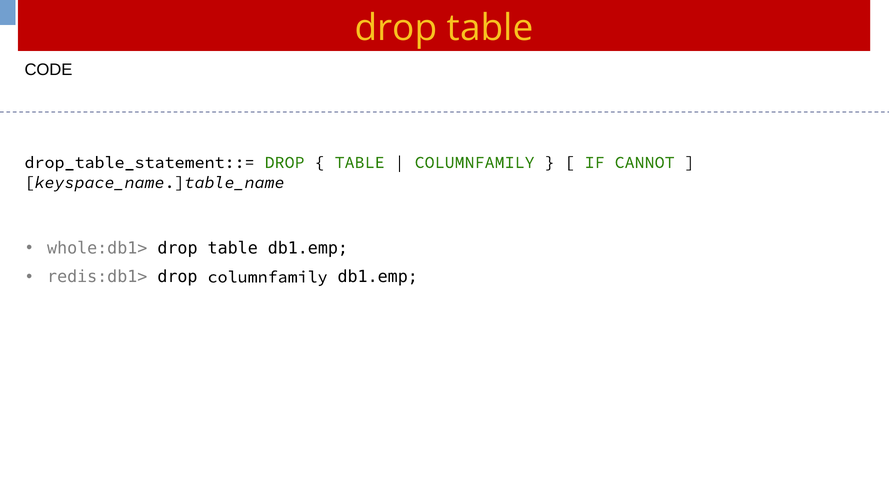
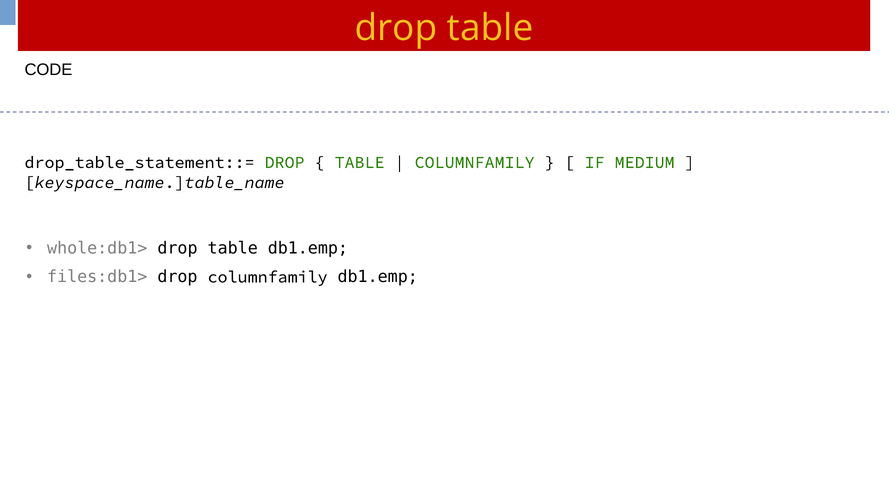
CANNOT: CANNOT -> MEDIUM (645, 162)
redis:db1>: redis:db1> -> files:db1> (97, 277)
